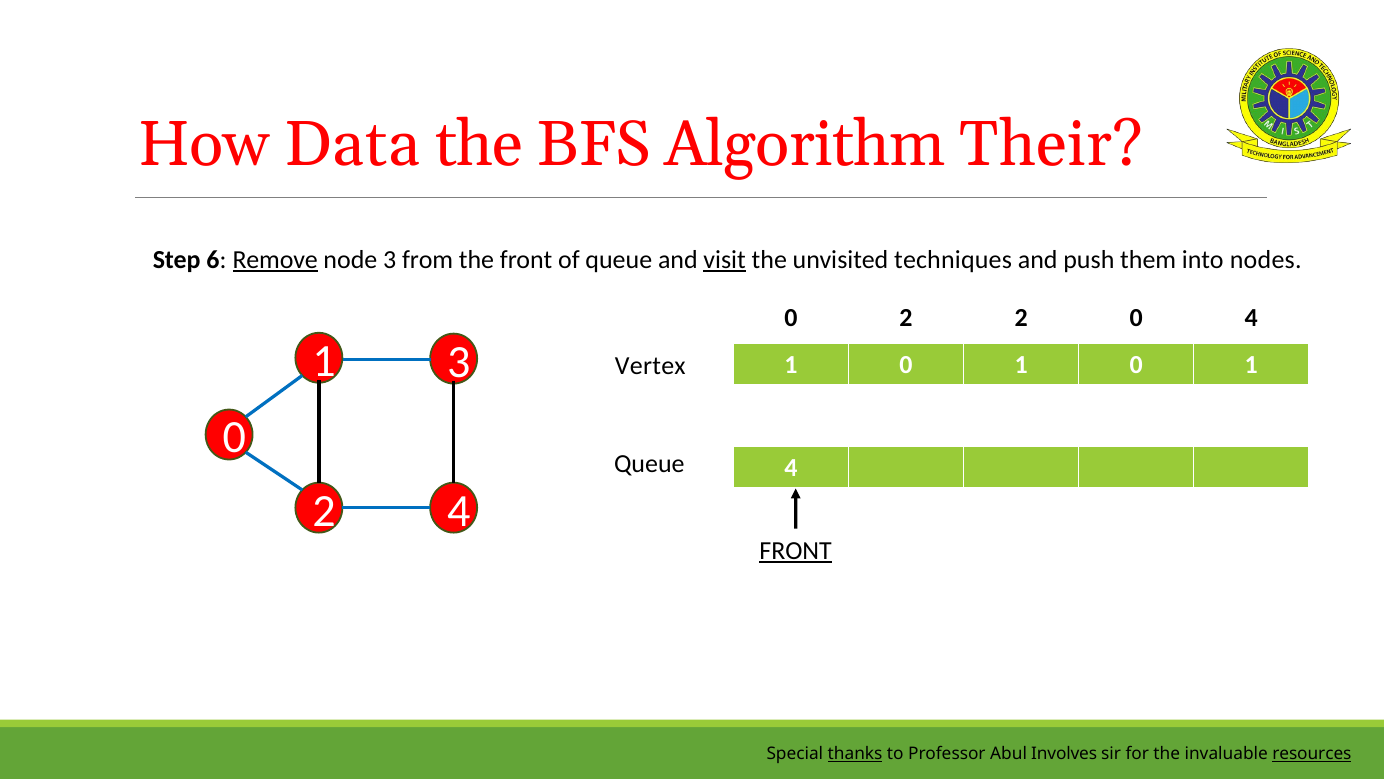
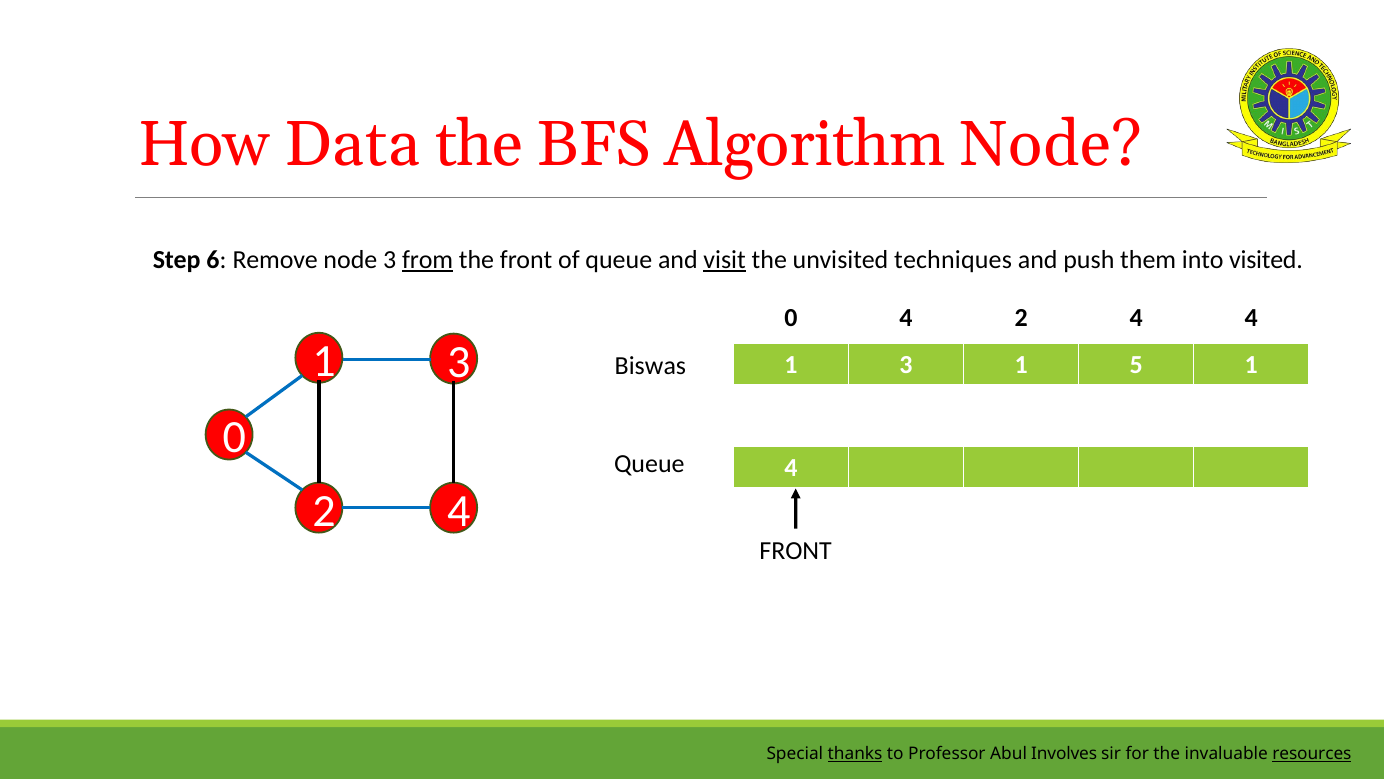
Algorithm Their: Their -> Node (1051, 145)
Remove underline: present -> none (275, 260)
from underline: none -> present (428, 260)
nodes: nodes -> visited (1266, 260)
0 2: 2 -> 4 (906, 318)
2 0: 0 -> 4 (1136, 318)
0: 0 -> 3 (906, 365)
0: 0 -> 5 (1136, 365)
Vertex: Vertex -> Biswas (650, 366)
FRONT underline: present -> none (796, 551)
